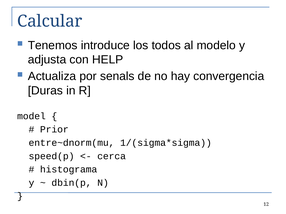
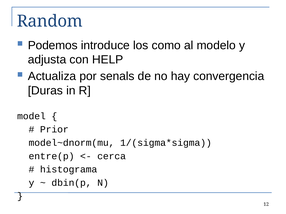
Calcular: Calcular -> Random (50, 21)
Tenemos: Tenemos -> Podemos (53, 45)
todos: todos -> como (166, 45)
entre~dnorm(mu: entre~dnorm(mu -> model~dnorm(mu (72, 143)
speed(p: speed(p -> entre(p (51, 156)
